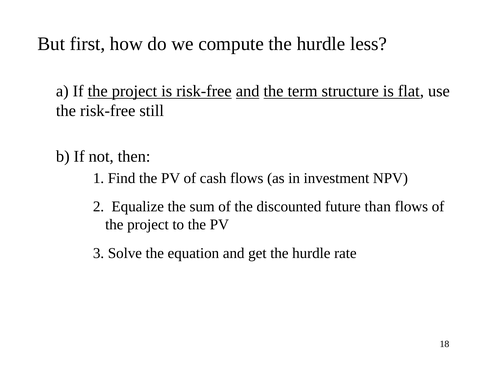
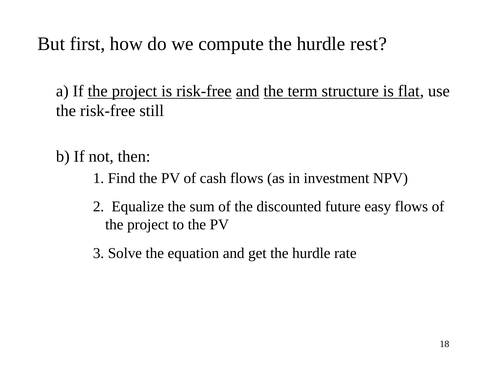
less: less -> rest (368, 44)
than: than -> easy (378, 207)
